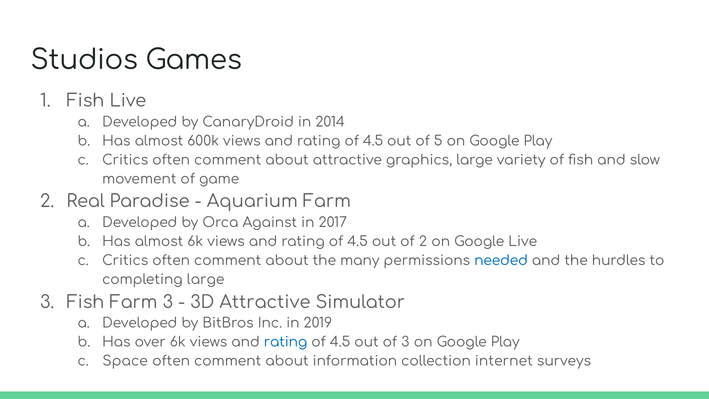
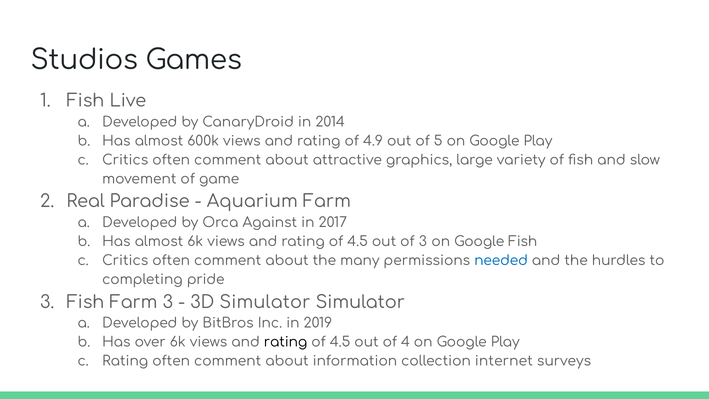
4.5: 4.5 -> 4.9 (373, 141)
of 2: 2 -> 3 (423, 242)
Google Live: Live -> Fish (523, 242)
completing large: large -> pride (206, 280)
3D Attractive: Attractive -> Simulator (265, 302)
rating colour: blue -> black (286, 342)
of 3: 3 -> 4 (406, 342)
Space: Space -> Rating (125, 361)
